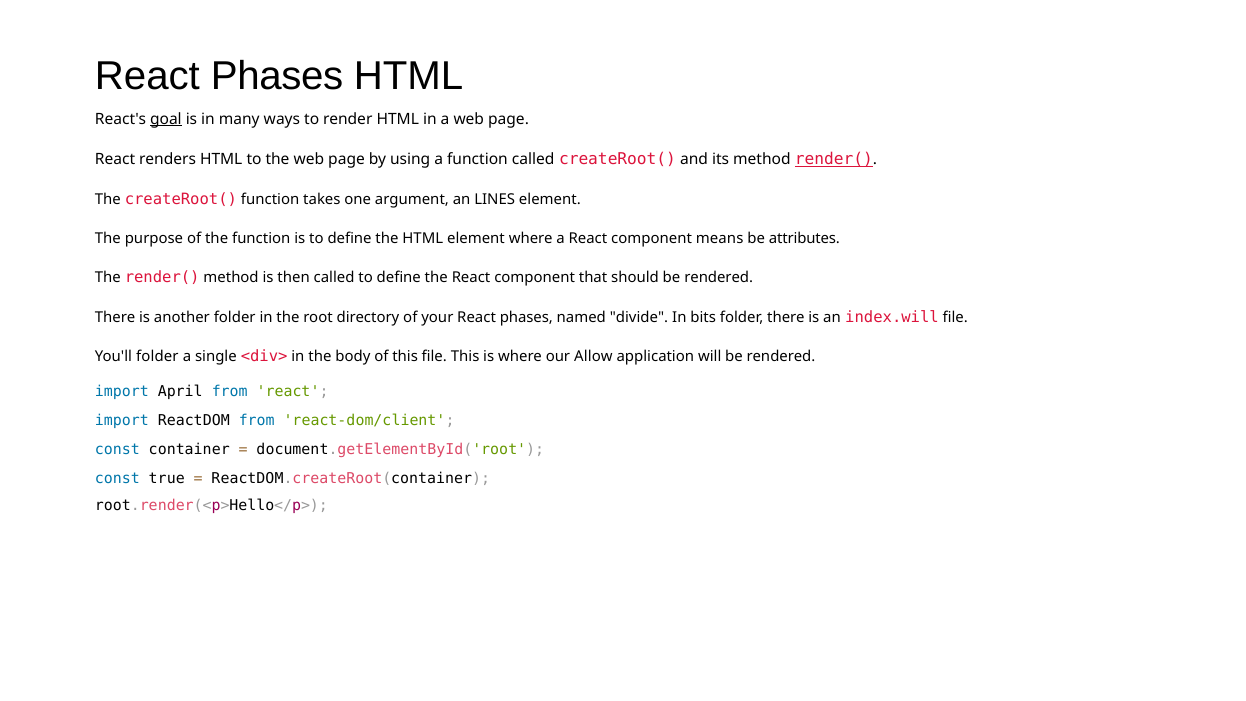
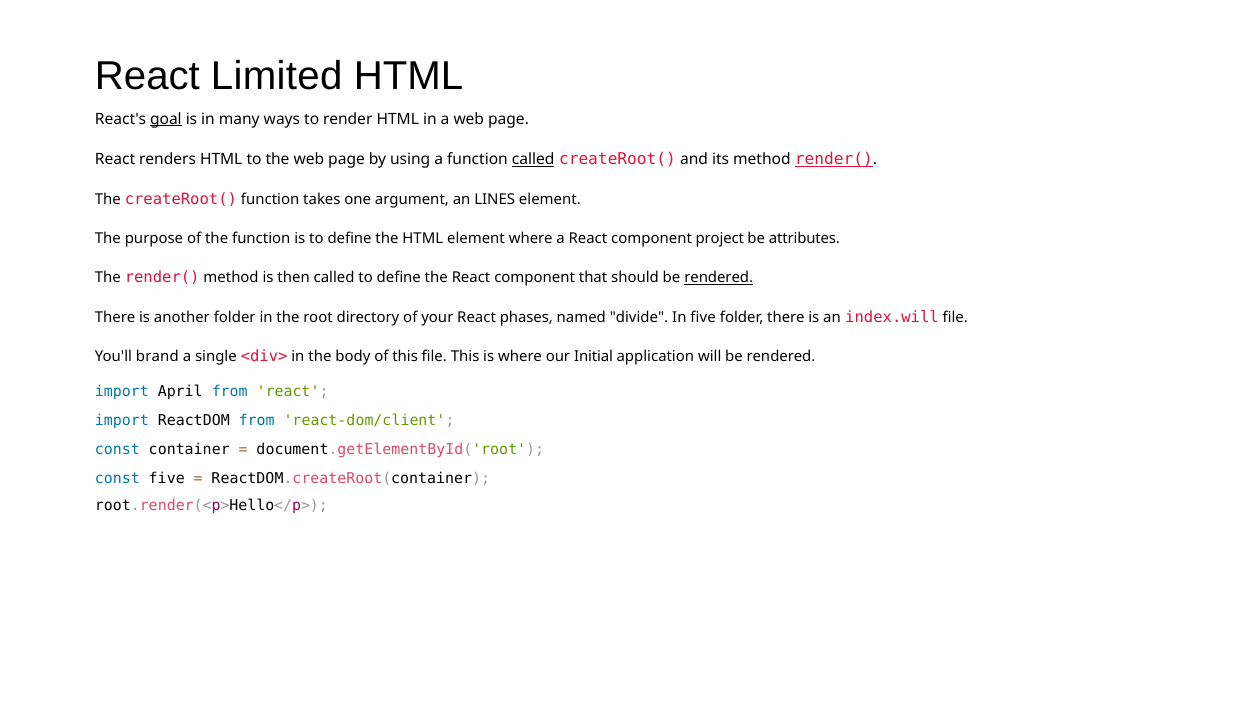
Phases: Phases -> Limited (277, 76)
called underline: none -> present (533, 159)
means: means -> project (720, 238)
rendered underline: none -> present (719, 278)
In bits: bits -> five (703, 317)
You'll folder: folder -> brand (157, 357)
Allow: Allow -> Initial (594, 357)
const true: true -> five (167, 479)
